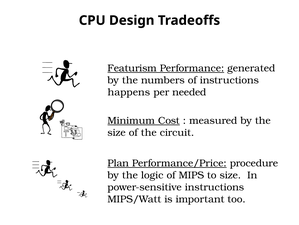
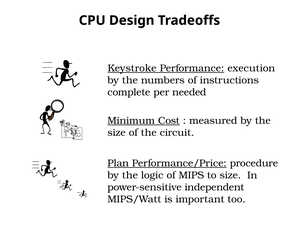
Featurism: Featurism -> Keystroke (132, 68)
generated: generated -> execution (251, 68)
happens: happens -> complete (129, 92)
power-sensitive instructions: instructions -> independent (215, 187)
